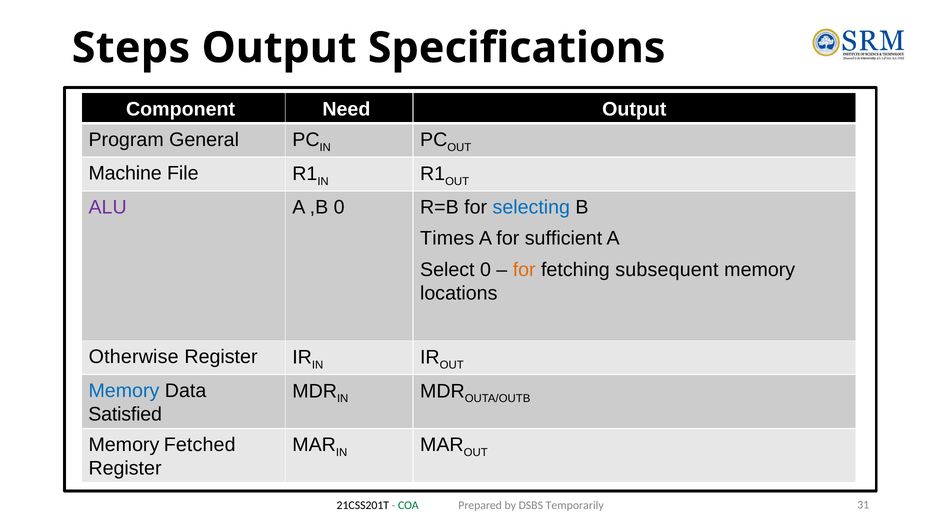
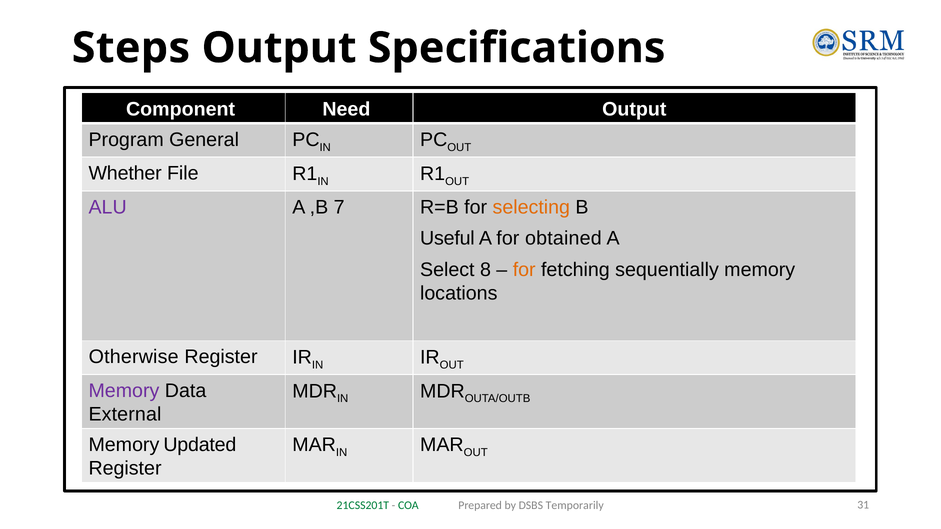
Machine: Machine -> Whether (125, 174)
,B 0: 0 -> 7 (339, 207)
selecting colour: blue -> orange (531, 207)
Times: Times -> Useful (447, 239)
sufficient: sufficient -> obtained (563, 239)
Select 0: 0 -> 8 (485, 270)
subsequent: subsequent -> sequentially (667, 270)
Memory colour: blue -> purple (124, 391)
Satisfied: Satisfied -> External (125, 414)
Fetched: Fetched -> Updated (200, 445)
21CSS201T colour: black -> green (363, 505)
